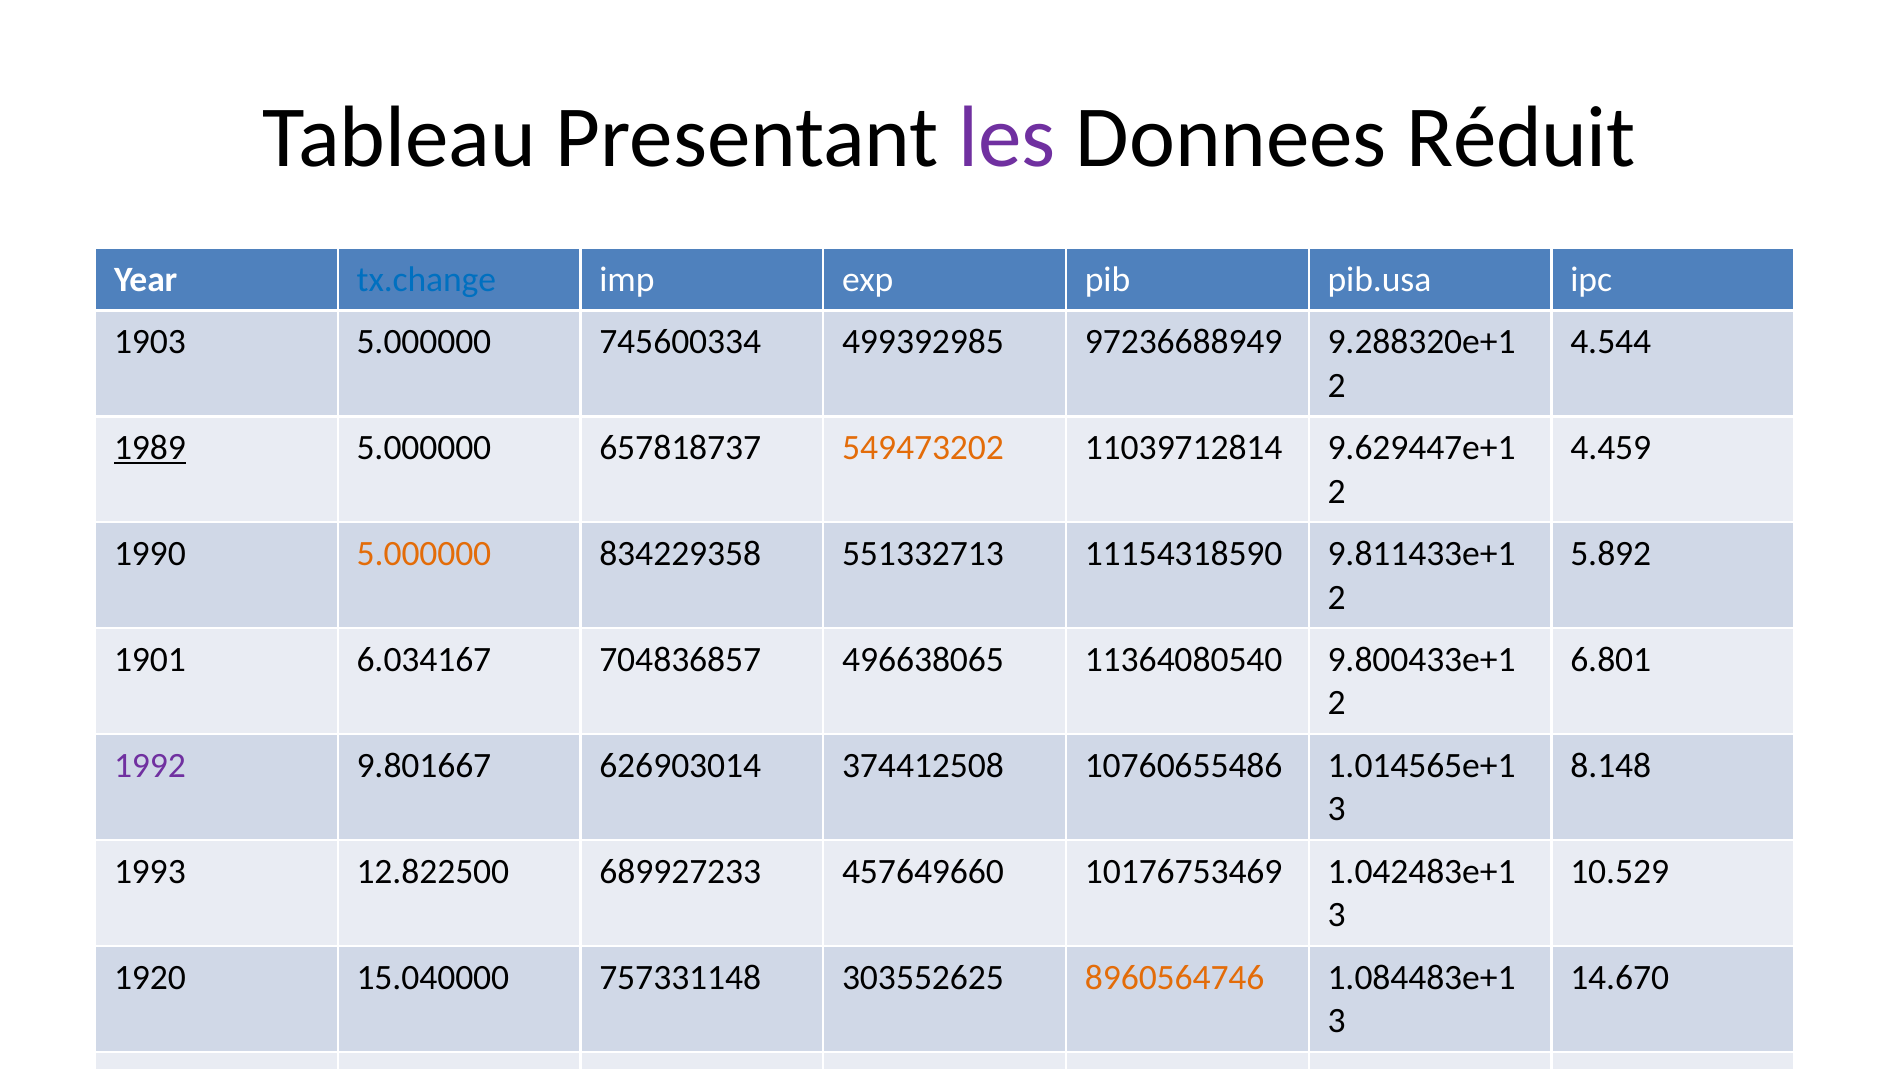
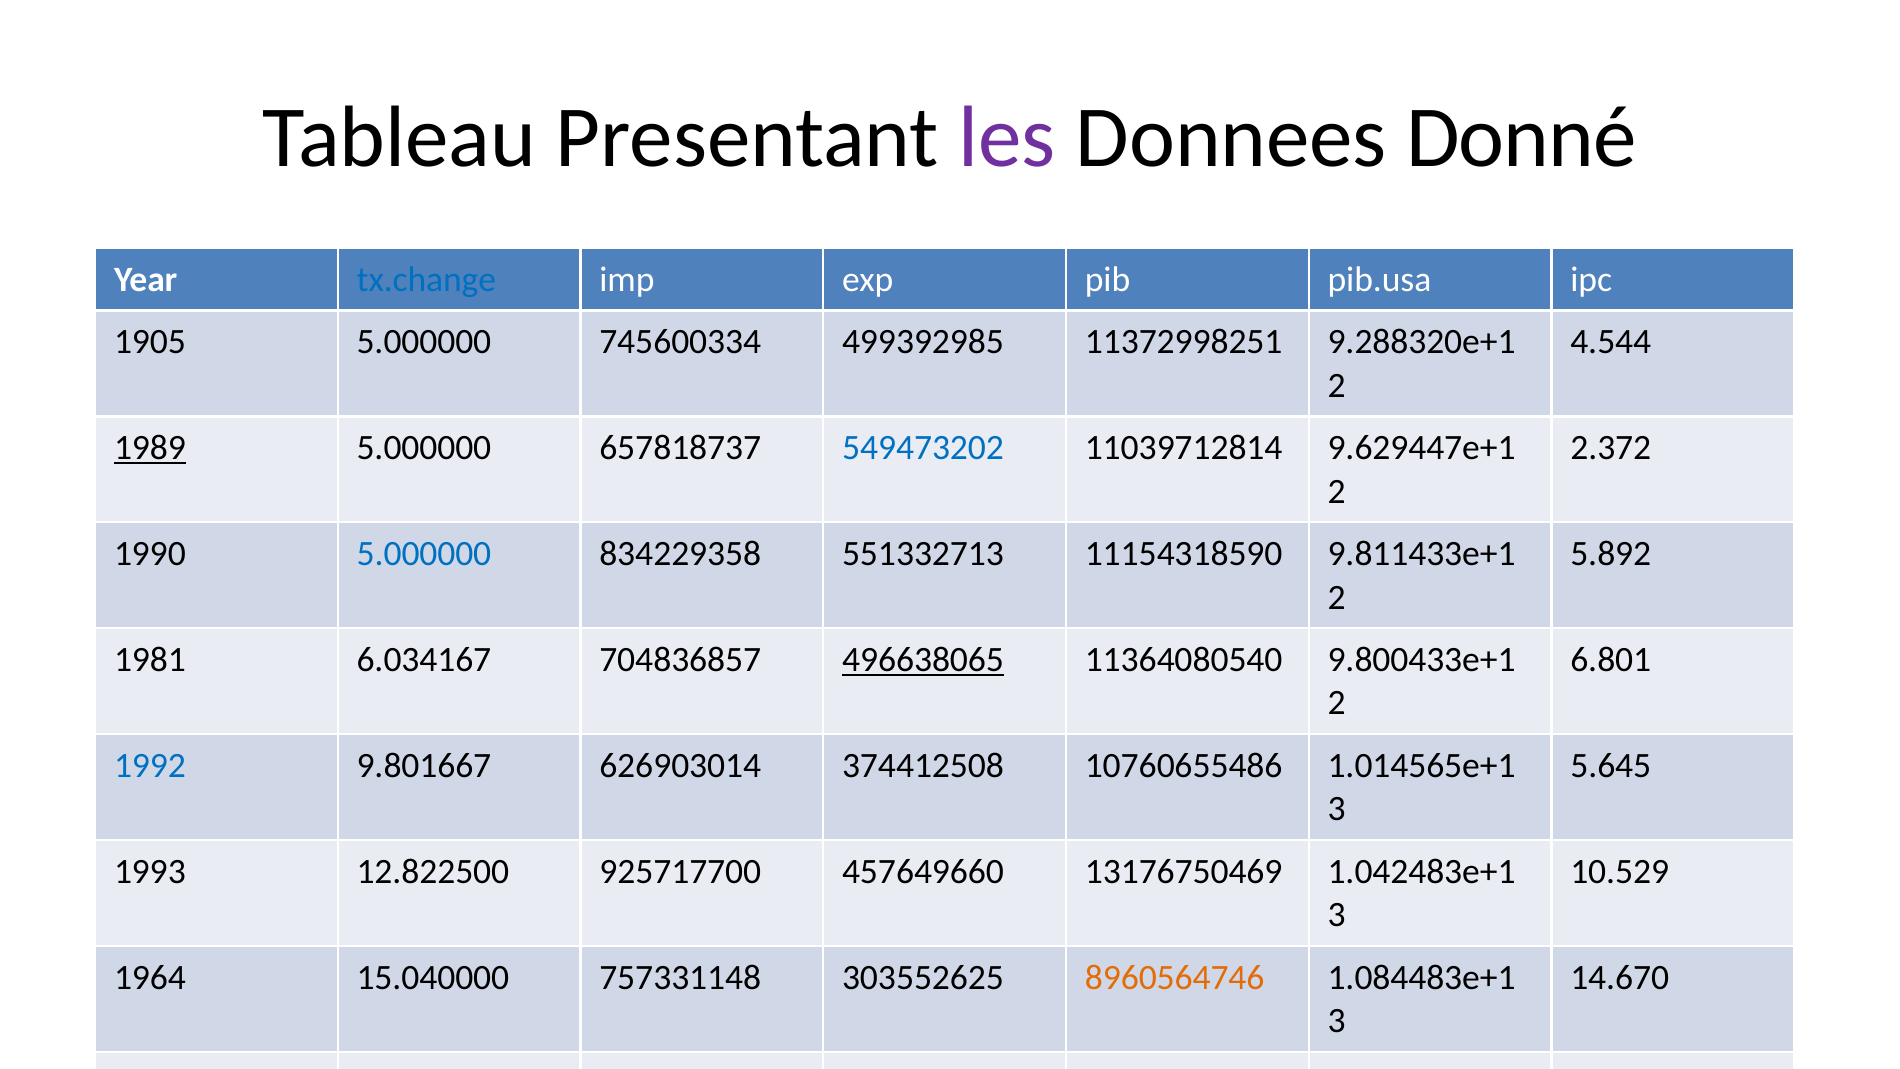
Réduit: Réduit -> Donné (1521, 138)
1903: 1903 -> 1905 (150, 342)
97236688949: 97236688949 -> 11372998251 (1184, 342)
549473202 colour: orange -> blue (923, 448)
4.459: 4.459 -> 2.372 (1611, 448)
5.000000 colour: orange -> blue (424, 554)
1901: 1901 -> 1981 (150, 660)
496638065 underline: none -> present (923, 660)
1992 colour: purple -> blue (150, 766)
8.148: 8.148 -> 5.645 (1611, 766)
689927233: 689927233 -> 925717700 (680, 871)
10176753469: 10176753469 -> 13176750469 (1184, 871)
1920: 1920 -> 1964 (150, 977)
